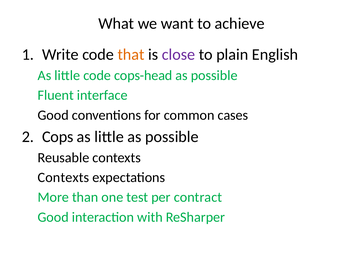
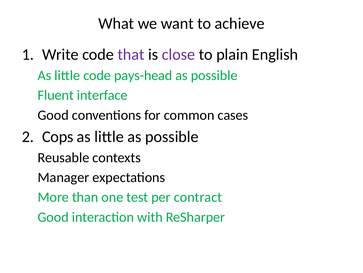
that colour: orange -> purple (131, 54)
cops-head: cops-head -> pays-head (143, 75)
Contexts: Contexts -> Manager (63, 177)
